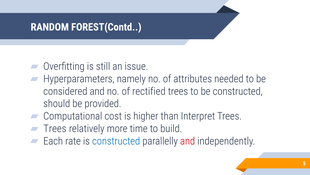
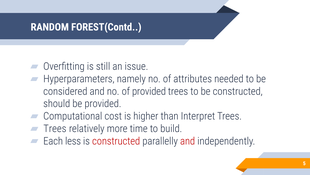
of rectified: rectified -> provided (149, 91)
rate: rate -> less (73, 141)
constructed colour: blue -> red (116, 141)
